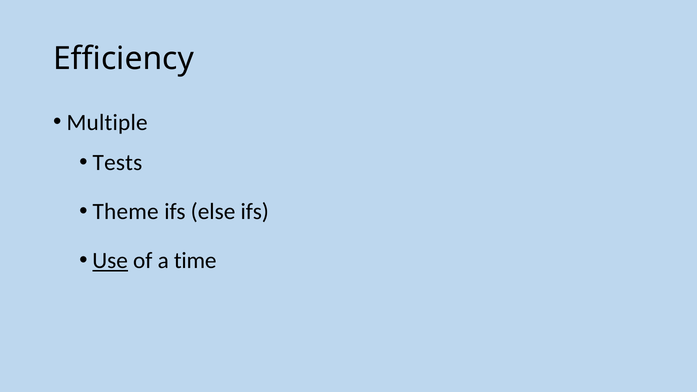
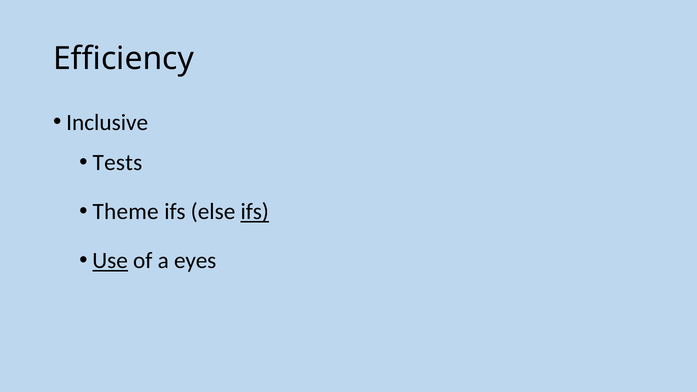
Multiple: Multiple -> Inclusive (107, 123)
ifs underline: none -> present (255, 212)
time: time -> eyes (195, 261)
